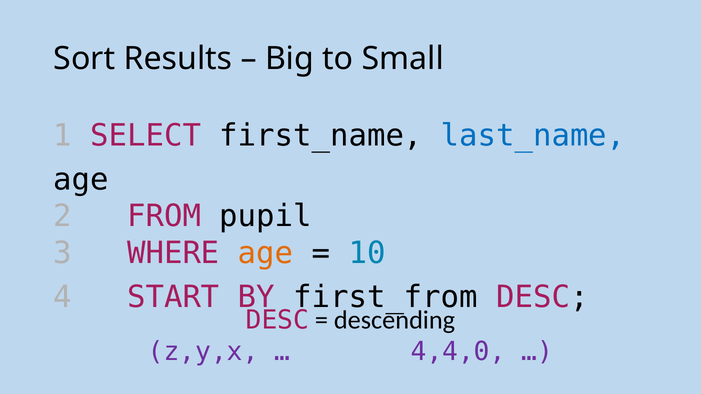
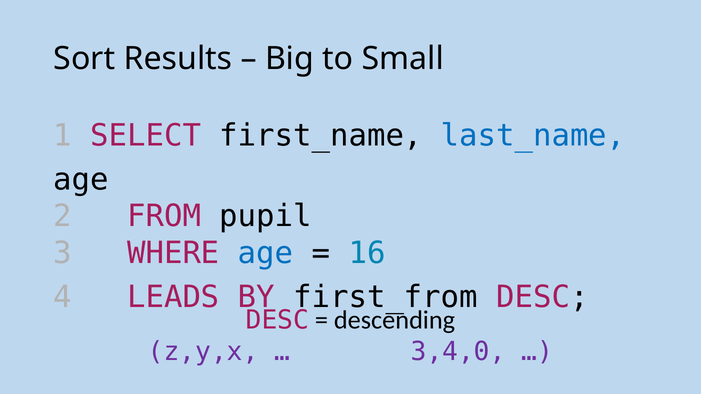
age colour: orange -> blue (266, 253)
10: 10 -> 16 (367, 253)
START: START -> LEADS (173, 297)
4,4,0: 4,4,0 -> 3,4,0 (458, 352)
